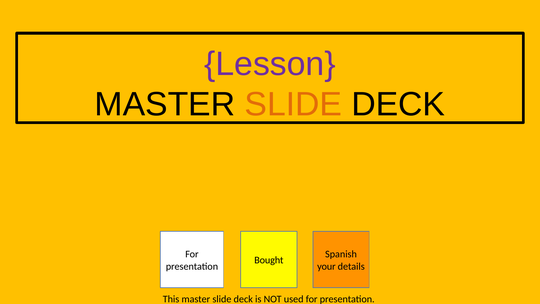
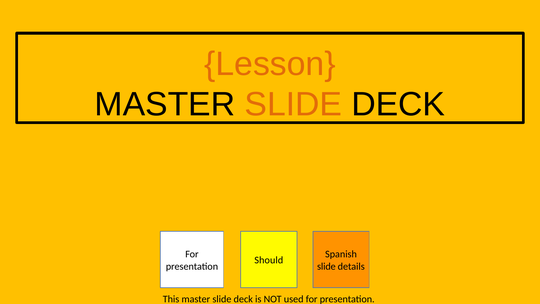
Lesson colour: purple -> orange (270, 64)
Bought: Bought -> Should (269, 260)
your: your -> slide (326, 266)
